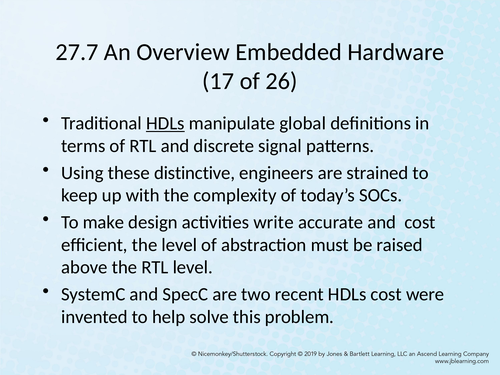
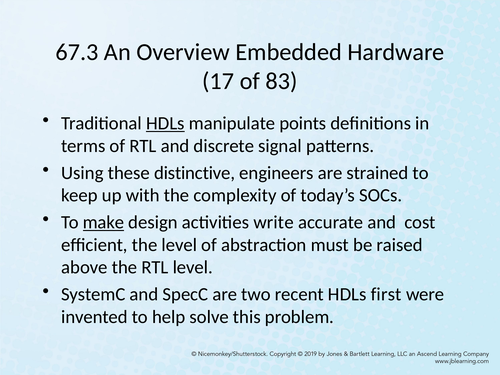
27.7: 27.7 -> 67.3 (77, 52)
26: 26 -> 83 (282, 81)
global: global -> points (303, 123)
make underline: none -> present (103, 222)
HDLs cost: cost -> first (386, 294)
